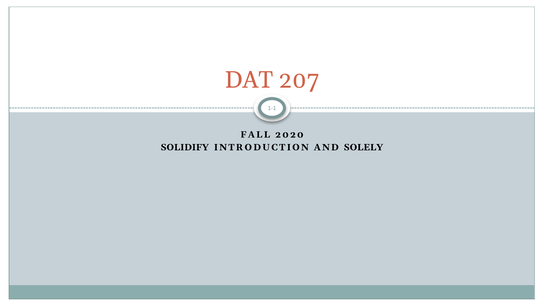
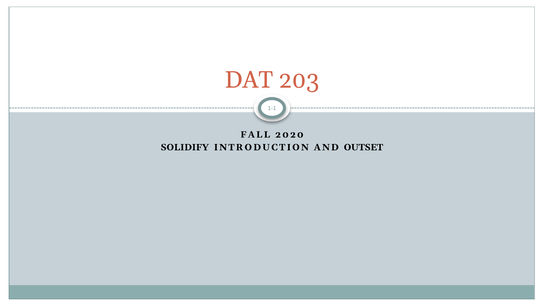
207: 207 -> 203 (299, 80)
SOLELY: SOLELY -> OUTSET (363, 147)
